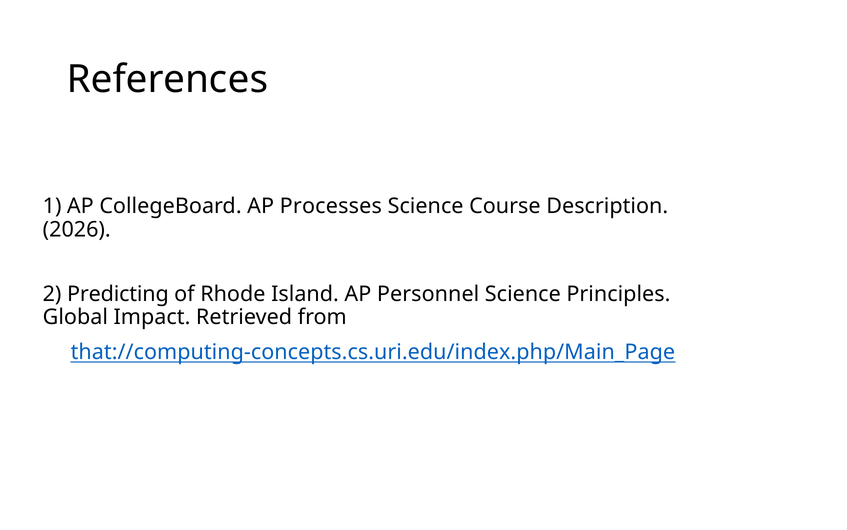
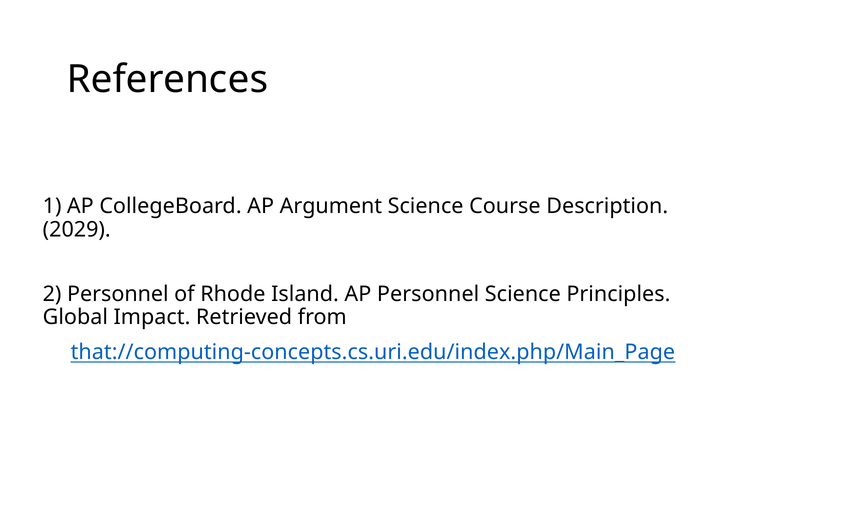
Processes: Processes -> Argument (331, 206)
2026: 2026 -> 2029 (77, 229)
2 Predicting: Predicting -> Personnel (118, 294)
